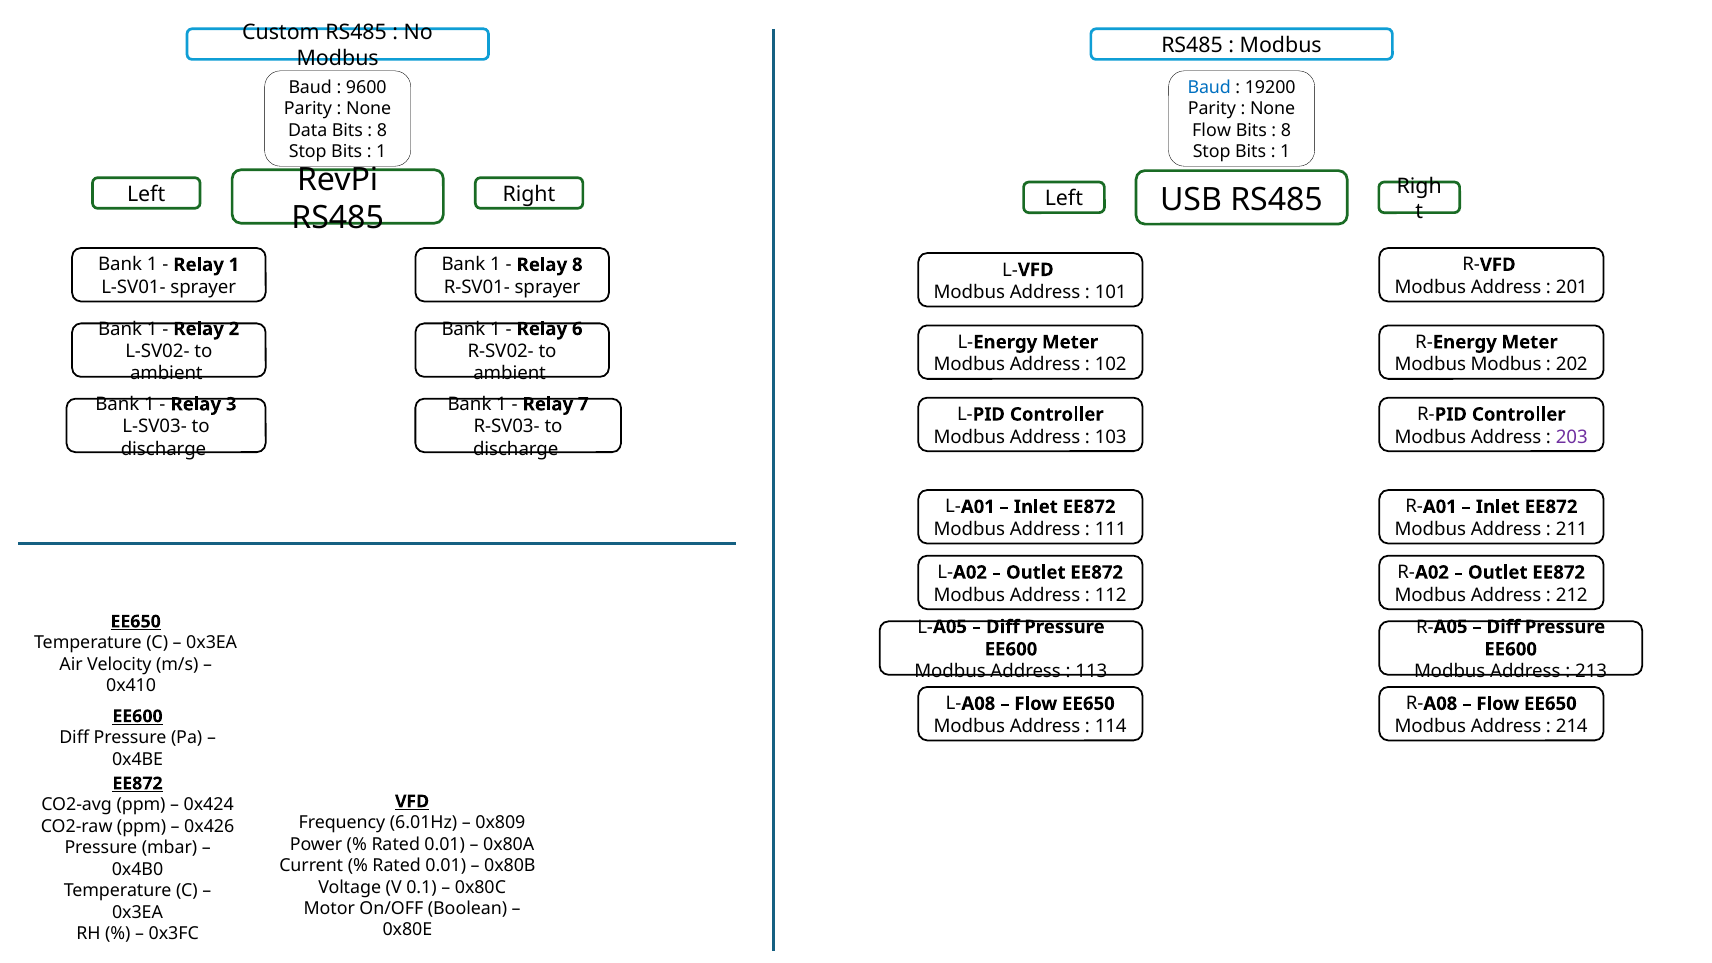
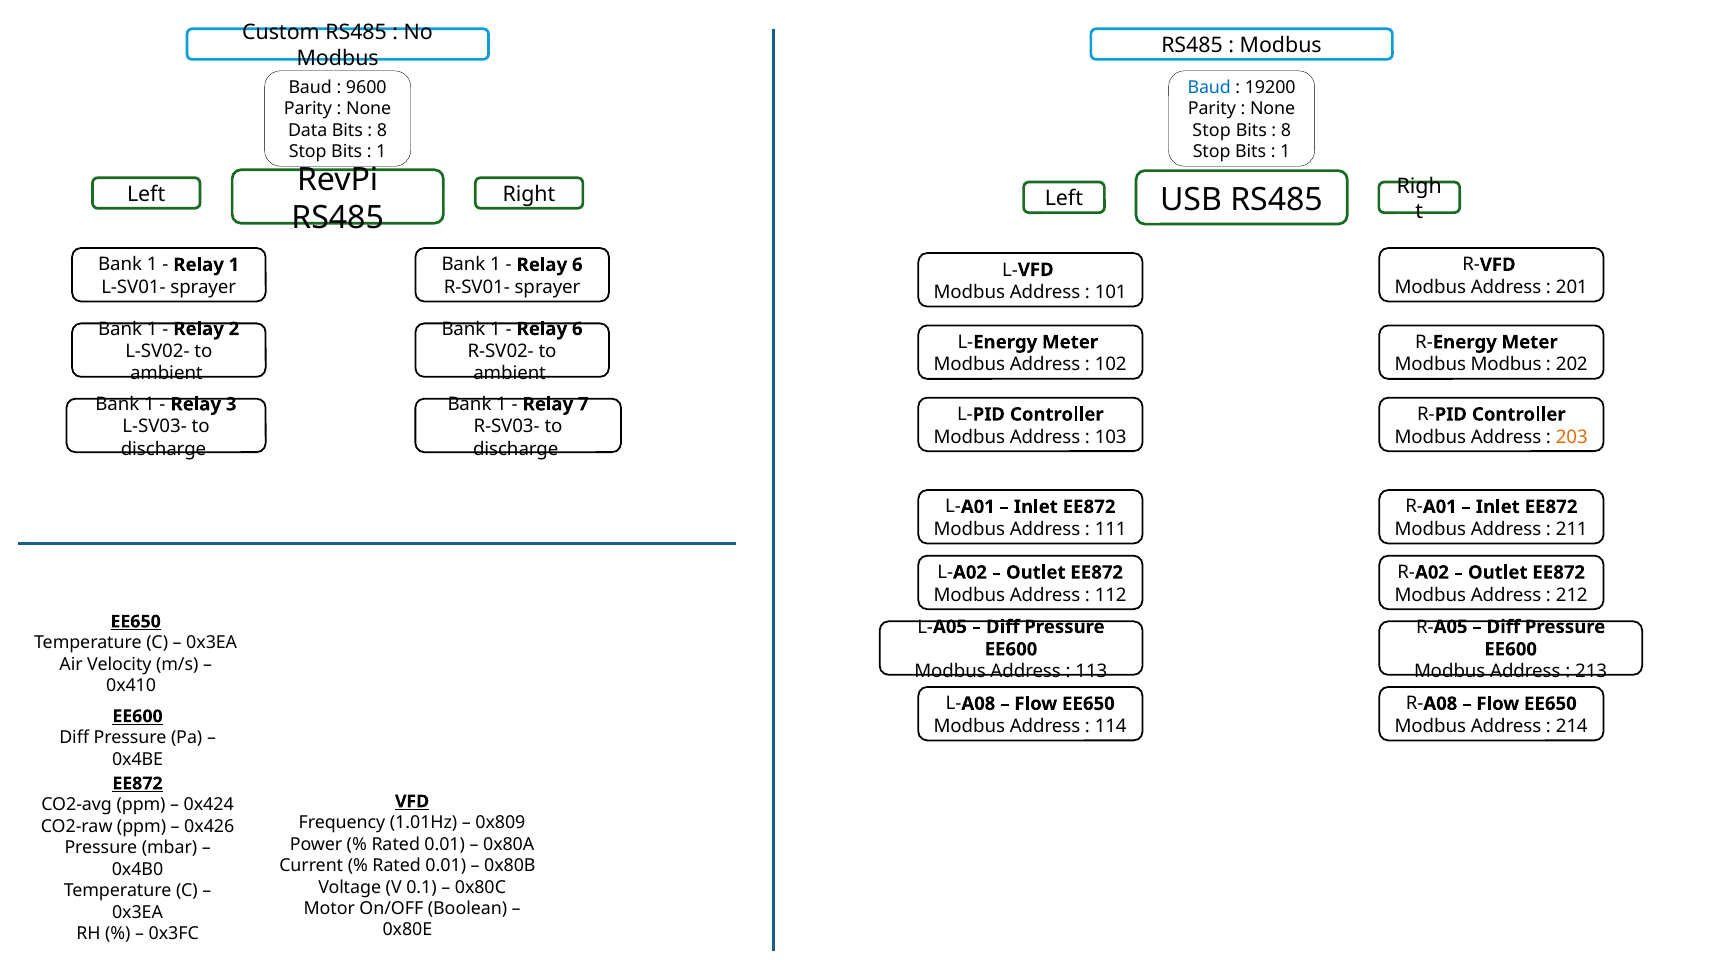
Flow: Flow -> Stop (1212, 130)
8: 8 -> 6 (577, 265)
203 colour: purple -> orange (1572, 437)
6.01Hz: 6.01Hz -> 1.01Hz (424, 823)
